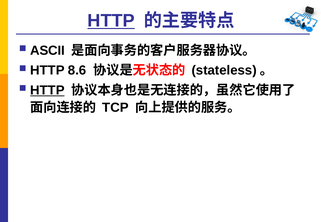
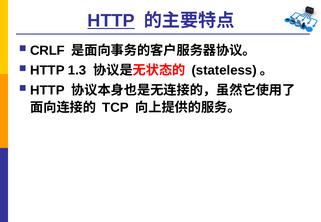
ASCII: ASCII -> CRLF (47, 51)
8.6: 8.6 -> 1.3 (77, 70)
HTTP underline: present -> none (47, 90)
